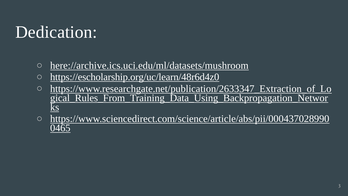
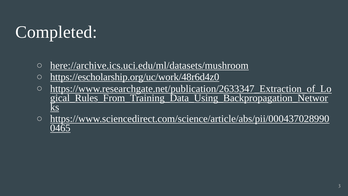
Dedication: Dedication -> Completed (56, 32)
https://escholarship.org/uc/learn/48r6d4z0: https://escholarship.org/uc/learn/48r6d4z0 -> https://escholarship.org/uc/work/48r6d4z0 (135, 77)
